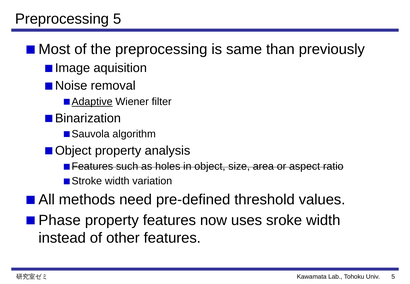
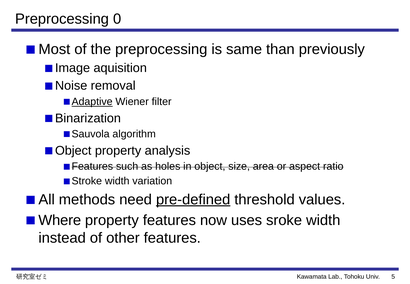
Preprocessing 5: 5 -> 0 (117, 19)
pre-defined underline: none -> present (193, 199)
Phase: Phase -> Where (60, 220)
